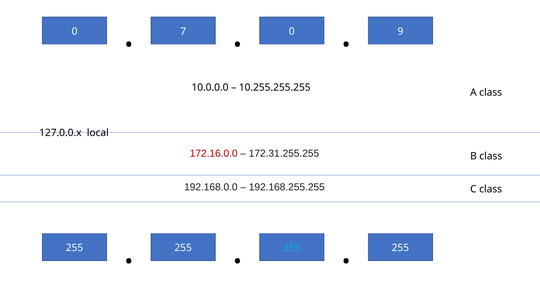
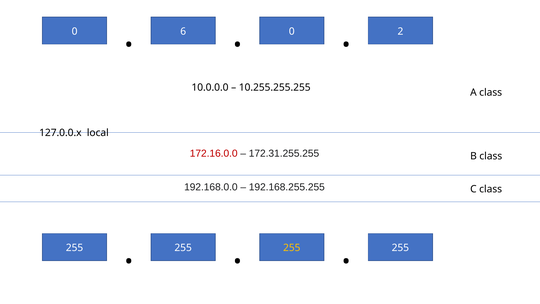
7: 7 -> 6 (183, 31)
9: 9 -> 2 (400, 31)
255 colour: light blue -> yellow (292, 248)
